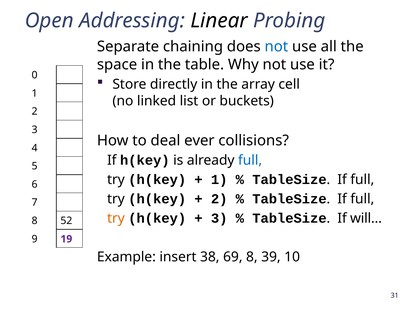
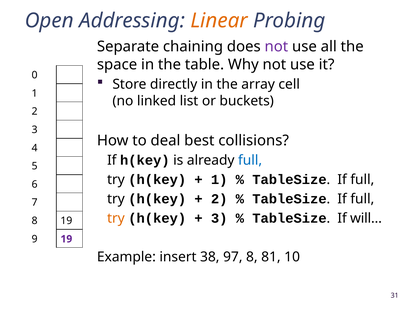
Linear colour: black -> orange (219, 21)
not colour: blue -> purple (276, 47)
ever: ever -> best (199, 140)
8 52: 52 -> 19 (66, 221)
69: 69 -> 97 (233, 257)
39: 39 -> 81 (271, 257)
